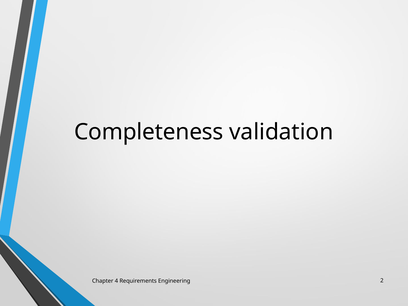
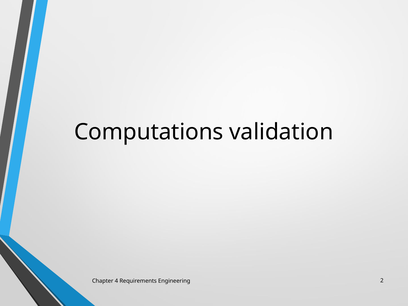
Completeness: Completeness -> Computations (149, 132)
